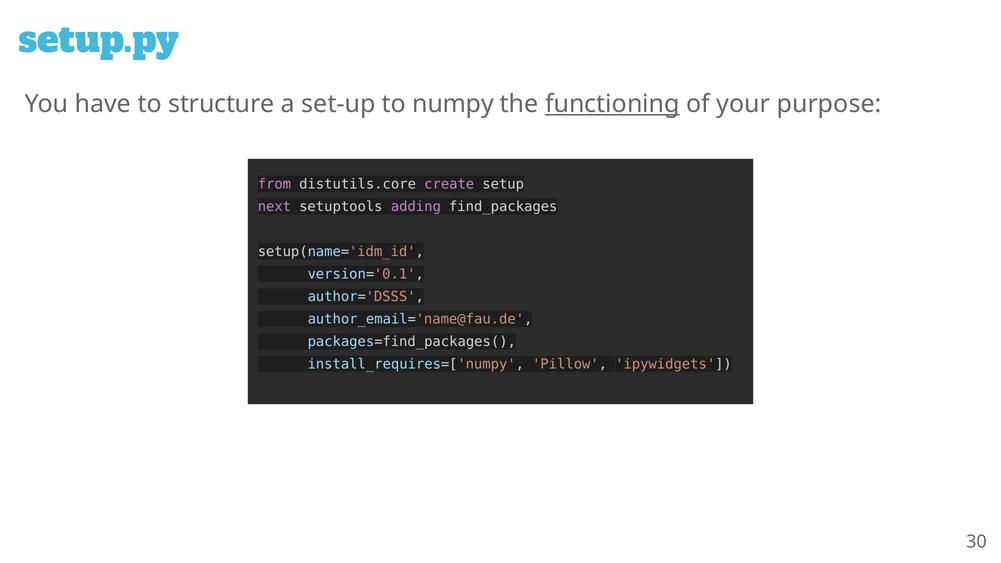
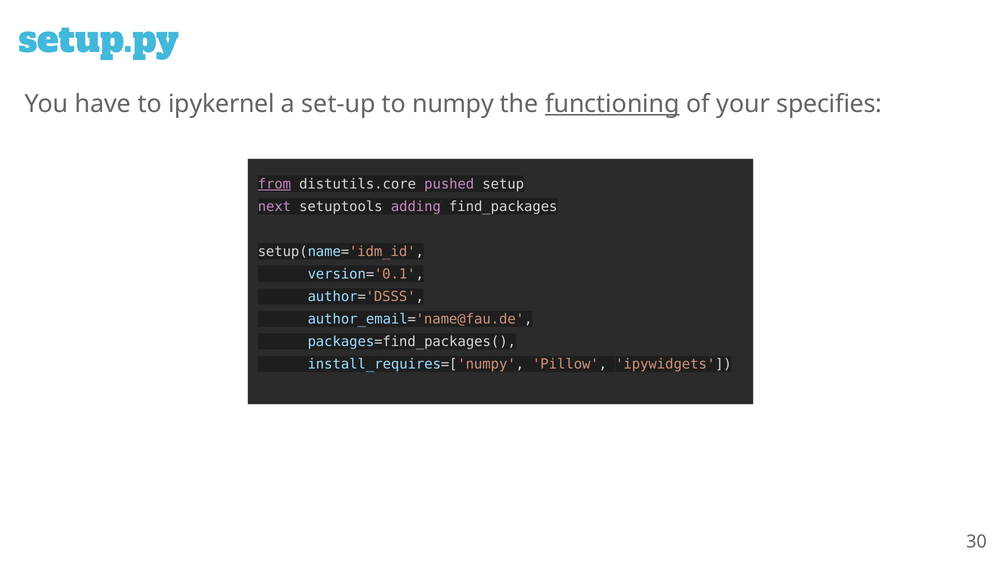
structure: structure -> ipykernel (221, 104)
purpose: purpose -> specifies (829, 104)
from underline: none -> present (274, 184)
create: create -> pushed (449, 184)
